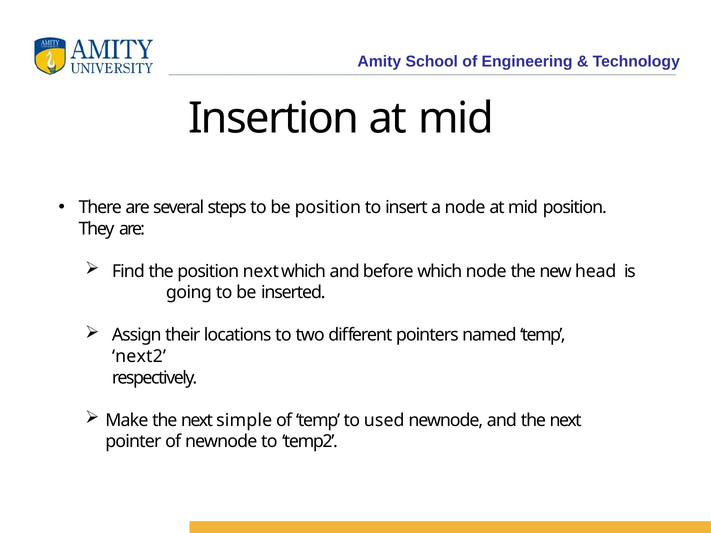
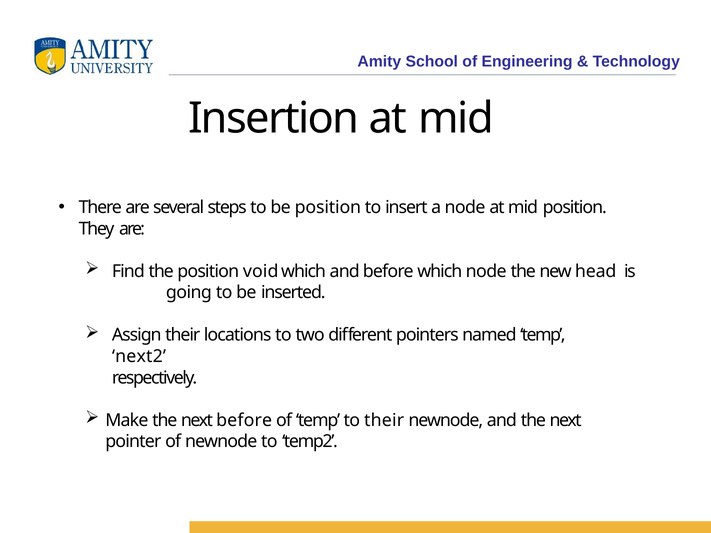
position next: next -> void (261, 271)
next simple: simple -> before (244, 420)
to used: used -> their (384, 420)
